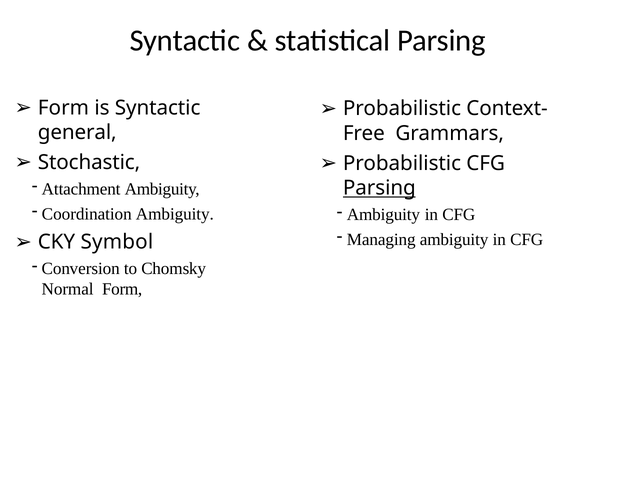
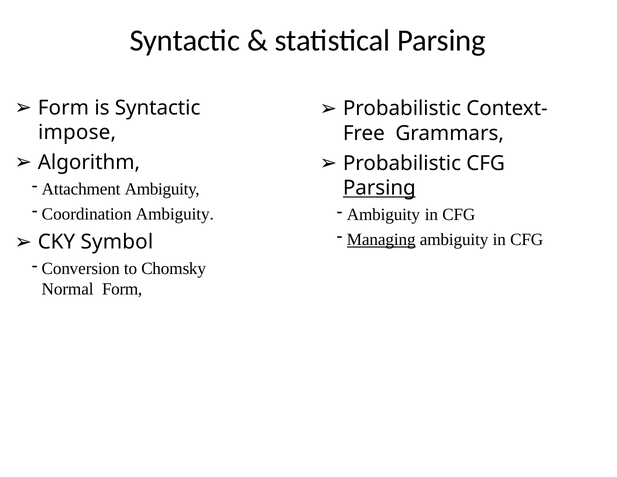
general: general -> impose (77, 133)
Stochastic: Stochastic -> Algorithm (89, 162)
Managing underline: none -> present (381, 239)
